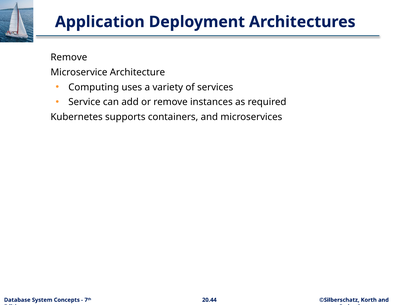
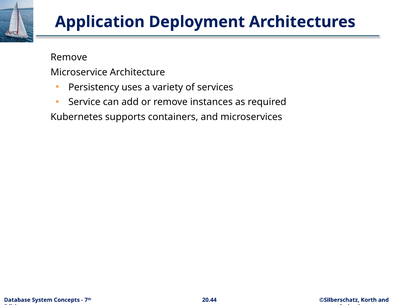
Computing: Computing -> Persistency (94, 87)
